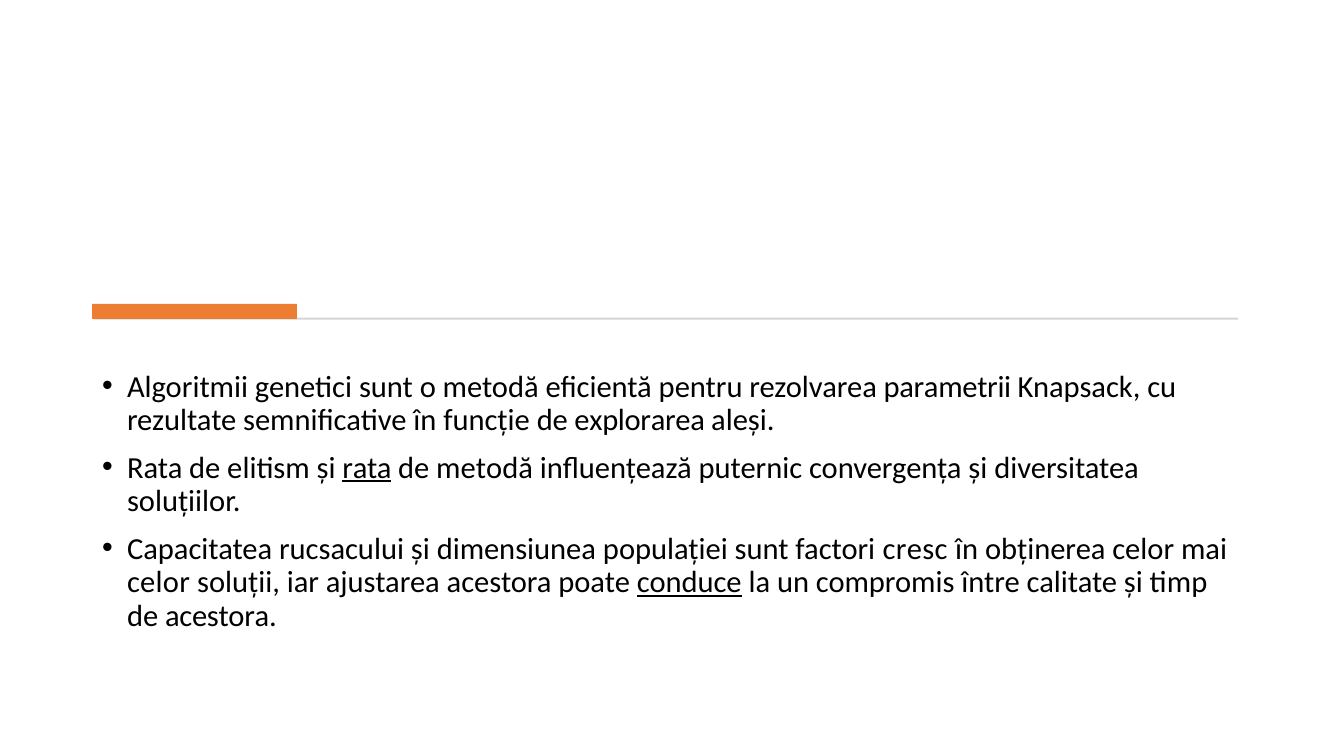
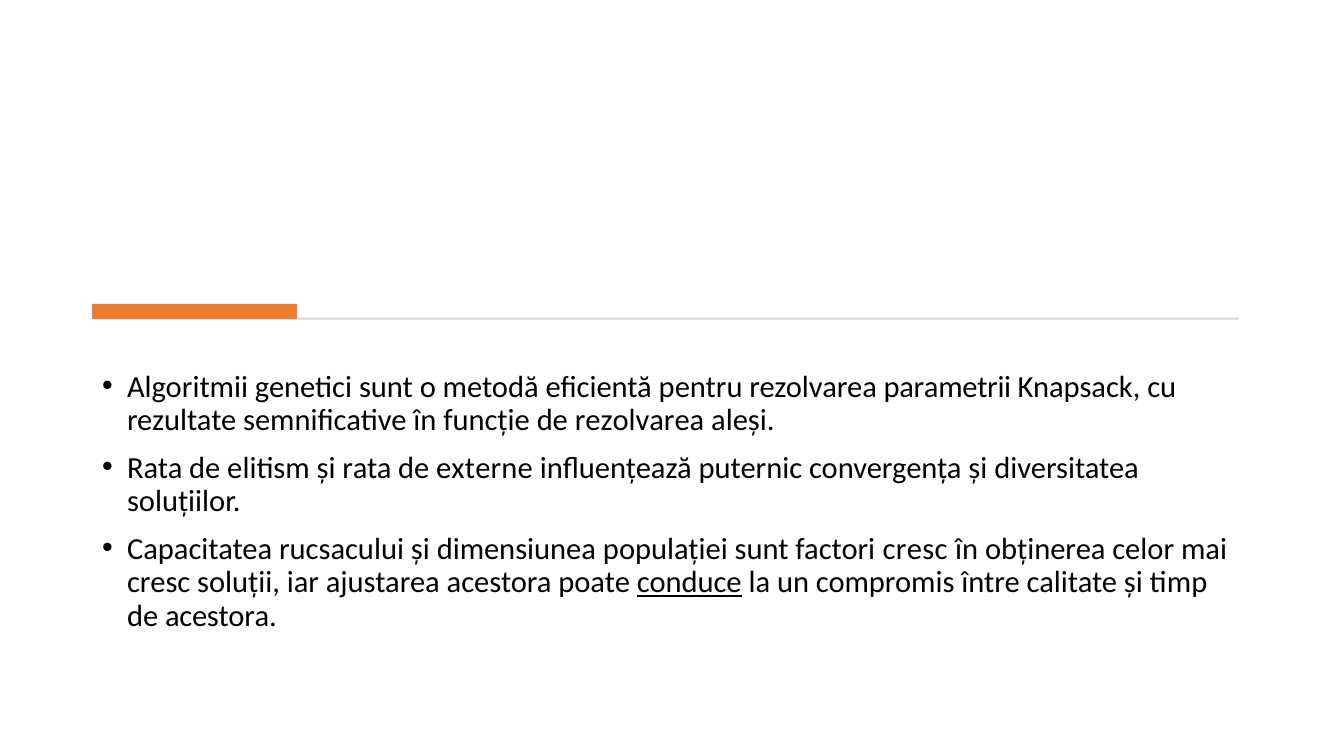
de explorarea: explorarea -> rezolvarea (640, 420)
rata underline: present -> none (367, 468)
de metodă: metodă -> externe (485, 468)
celor: celor -> cresc (159, 582)
